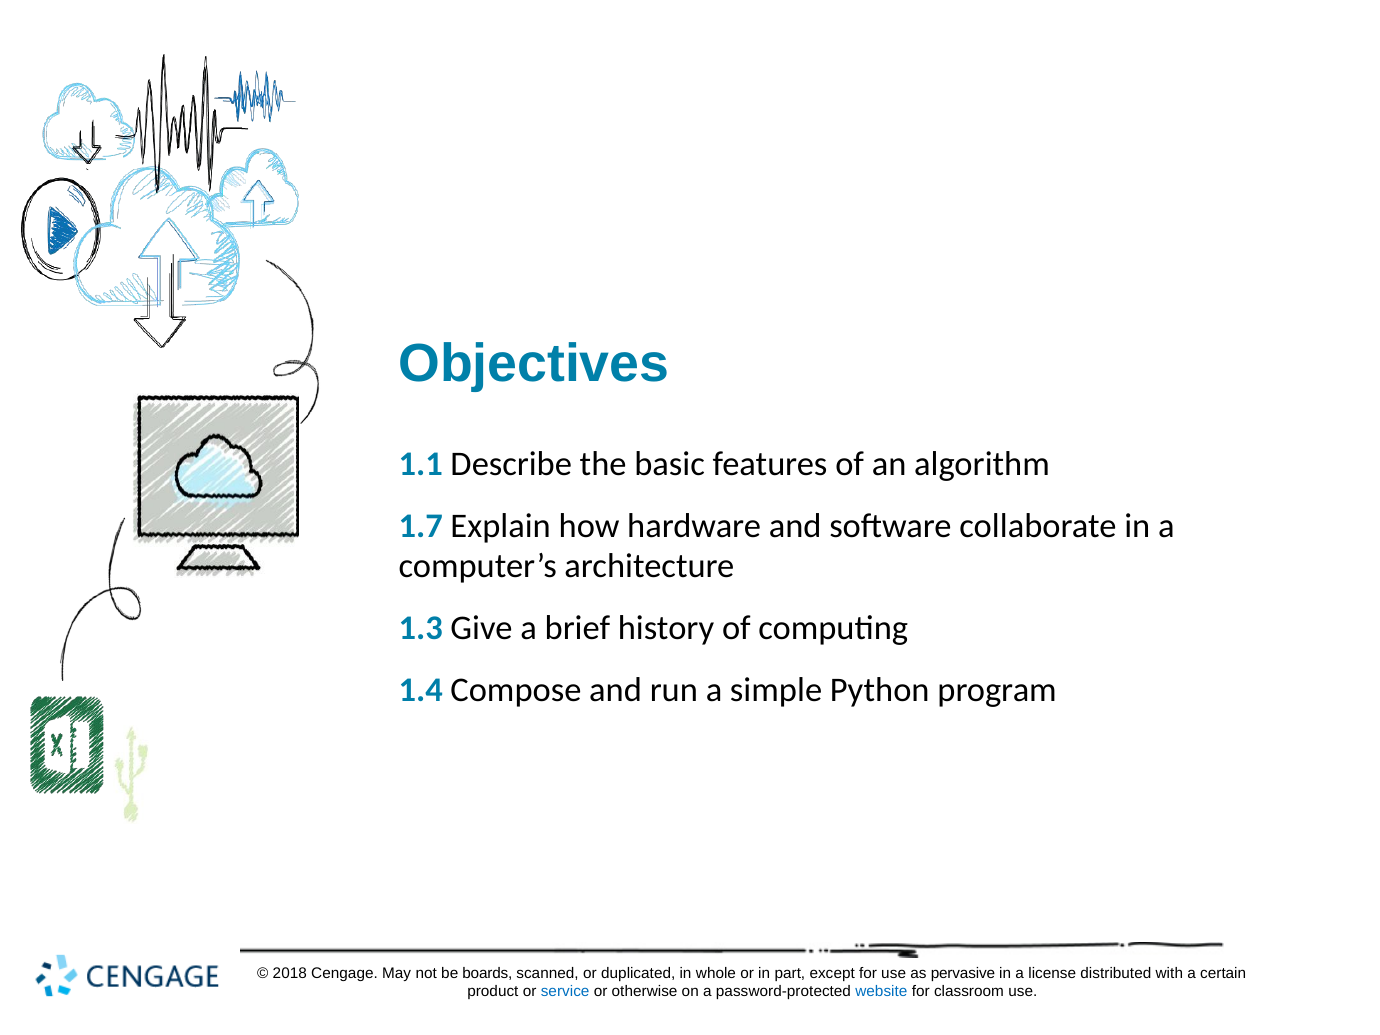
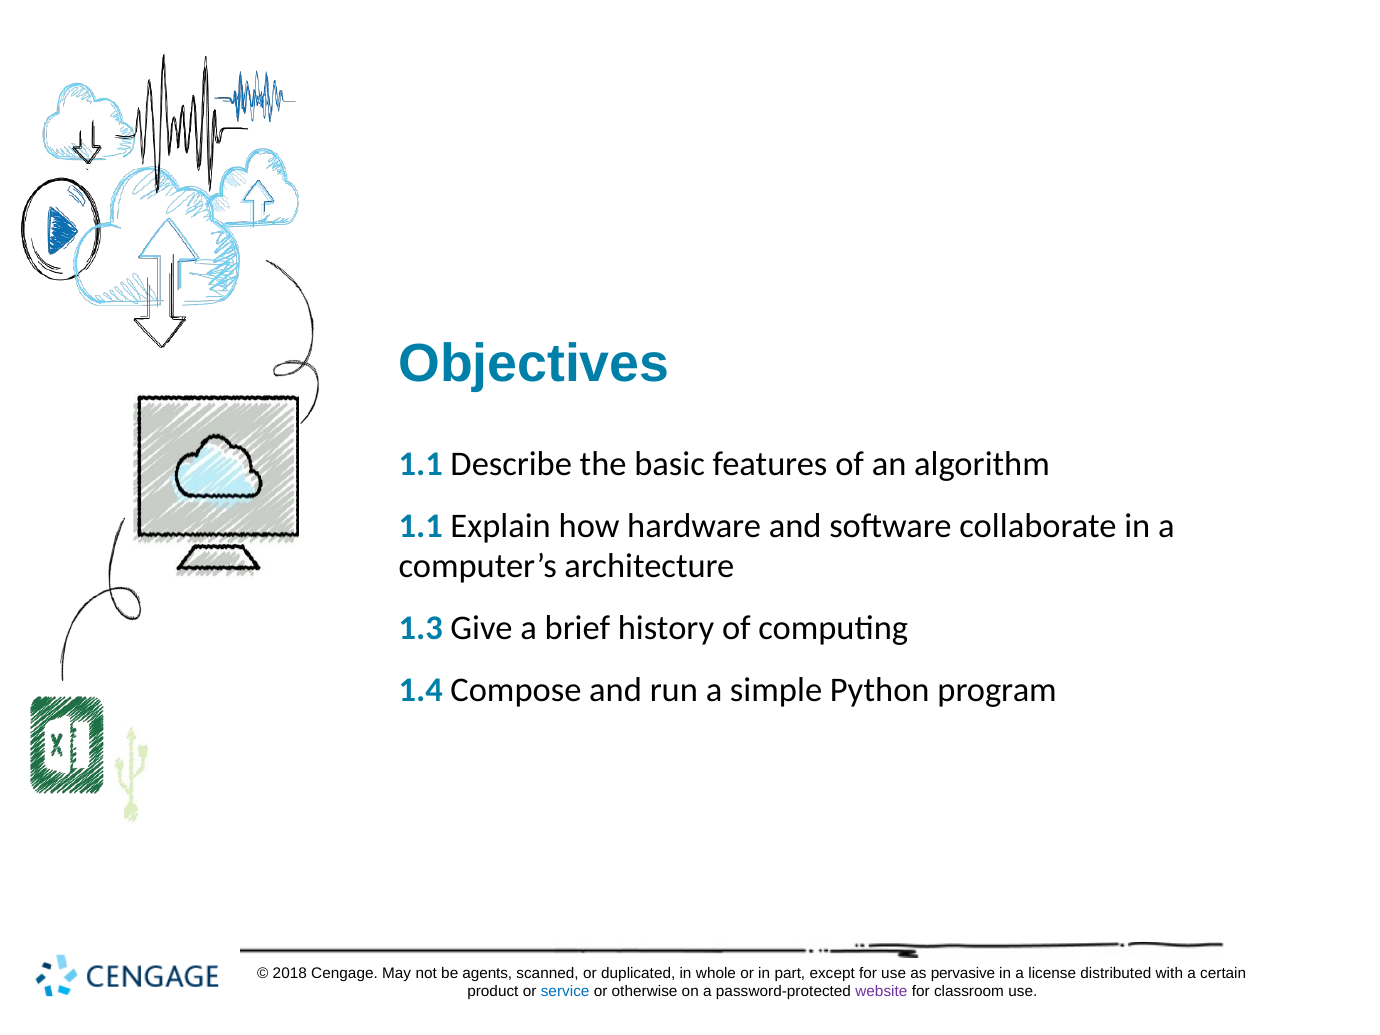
1.7: 1.7 -> 1.1 (421, 526)
boards: boards -> agents (487, 973)
website colour: blue -> purple (881, 992)
